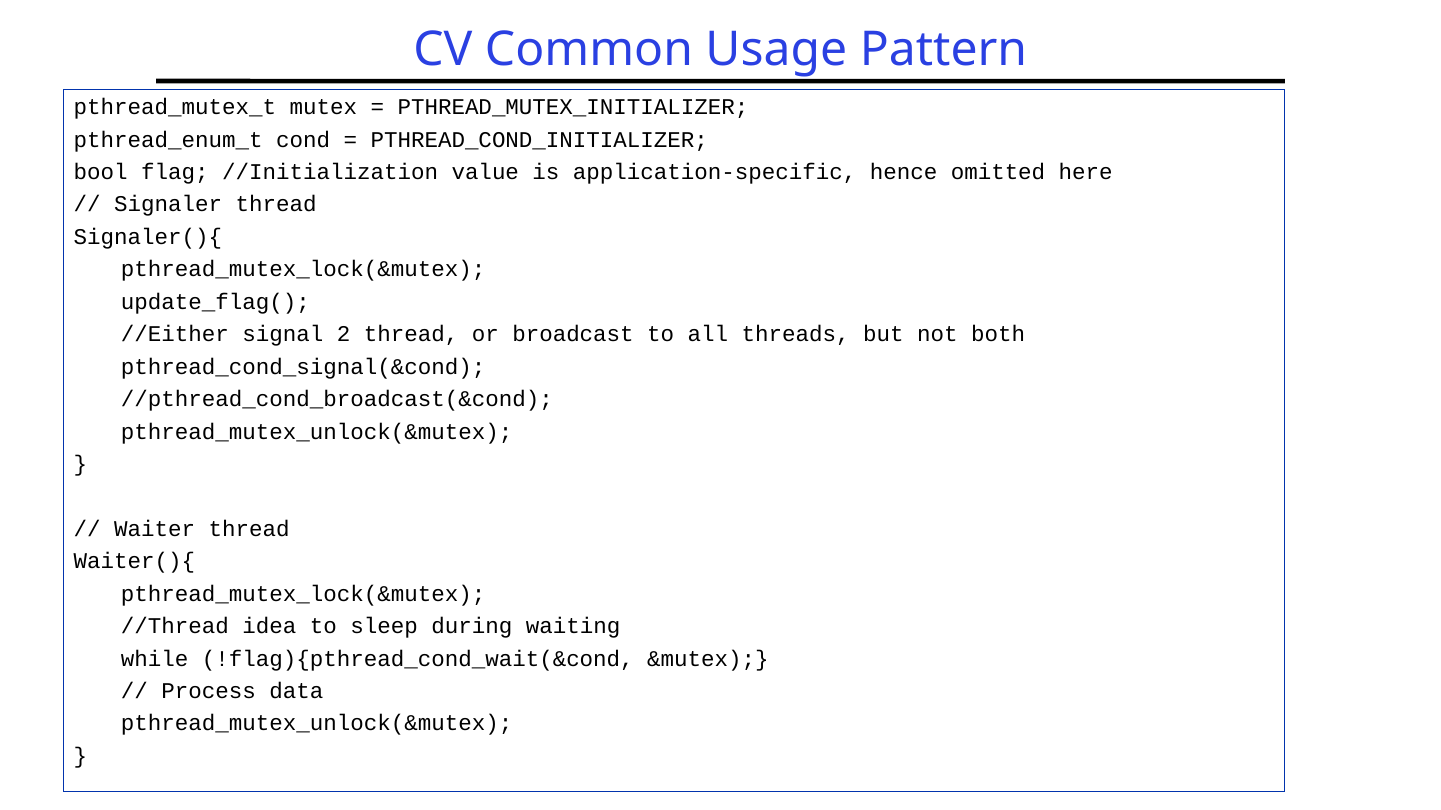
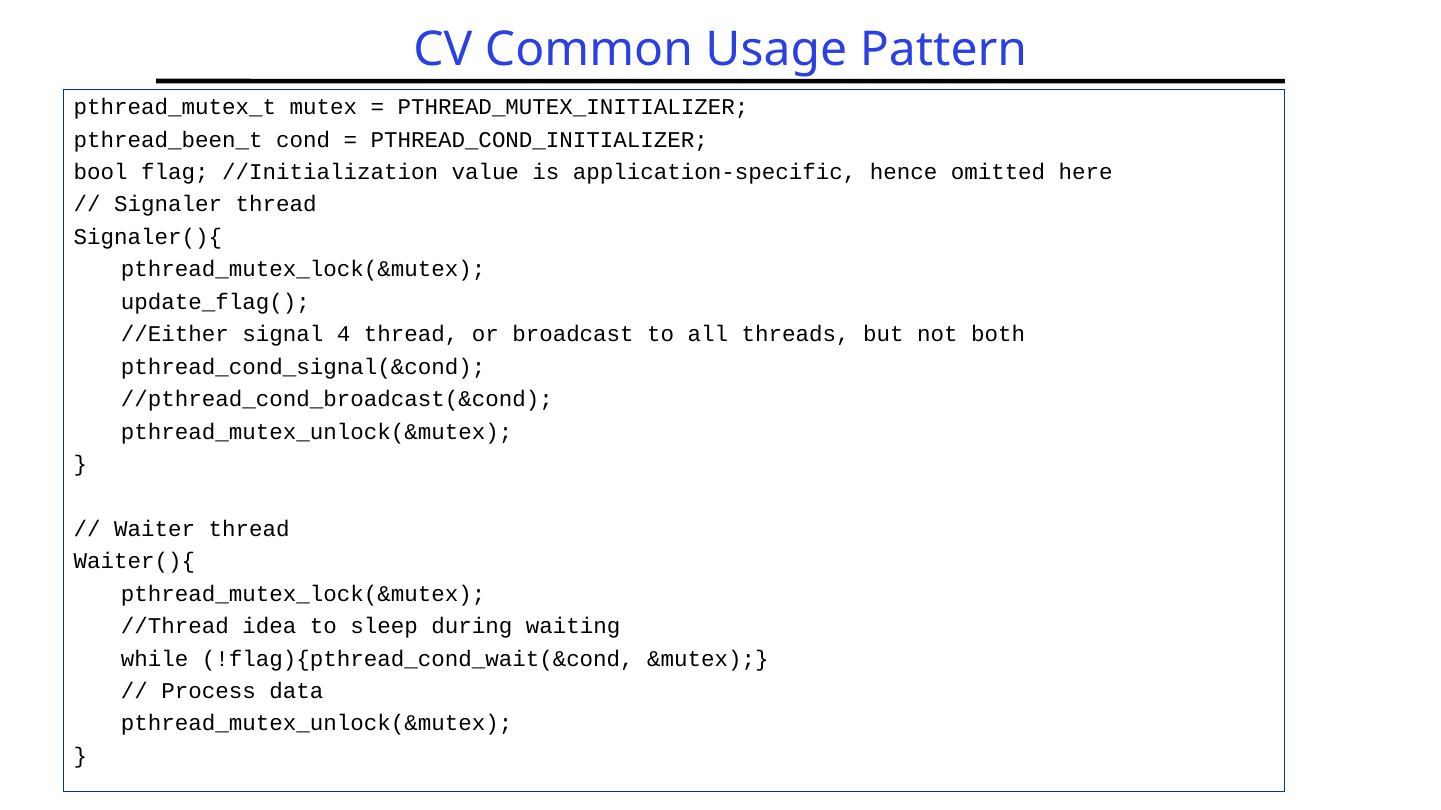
pthread_enum_t: pthread_enum_t -> pthread_been_t (168, 140)
2: 2 -> 4 (344, 335)
